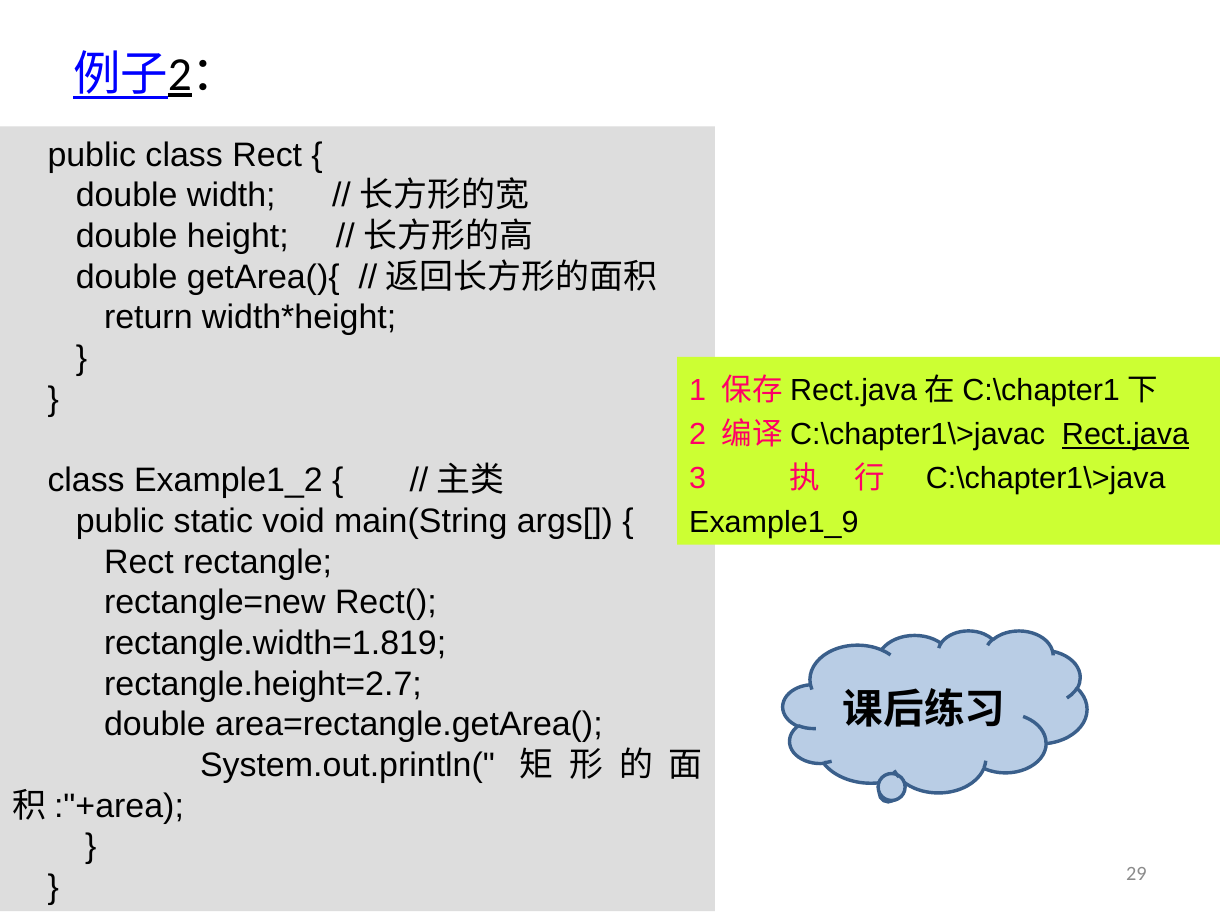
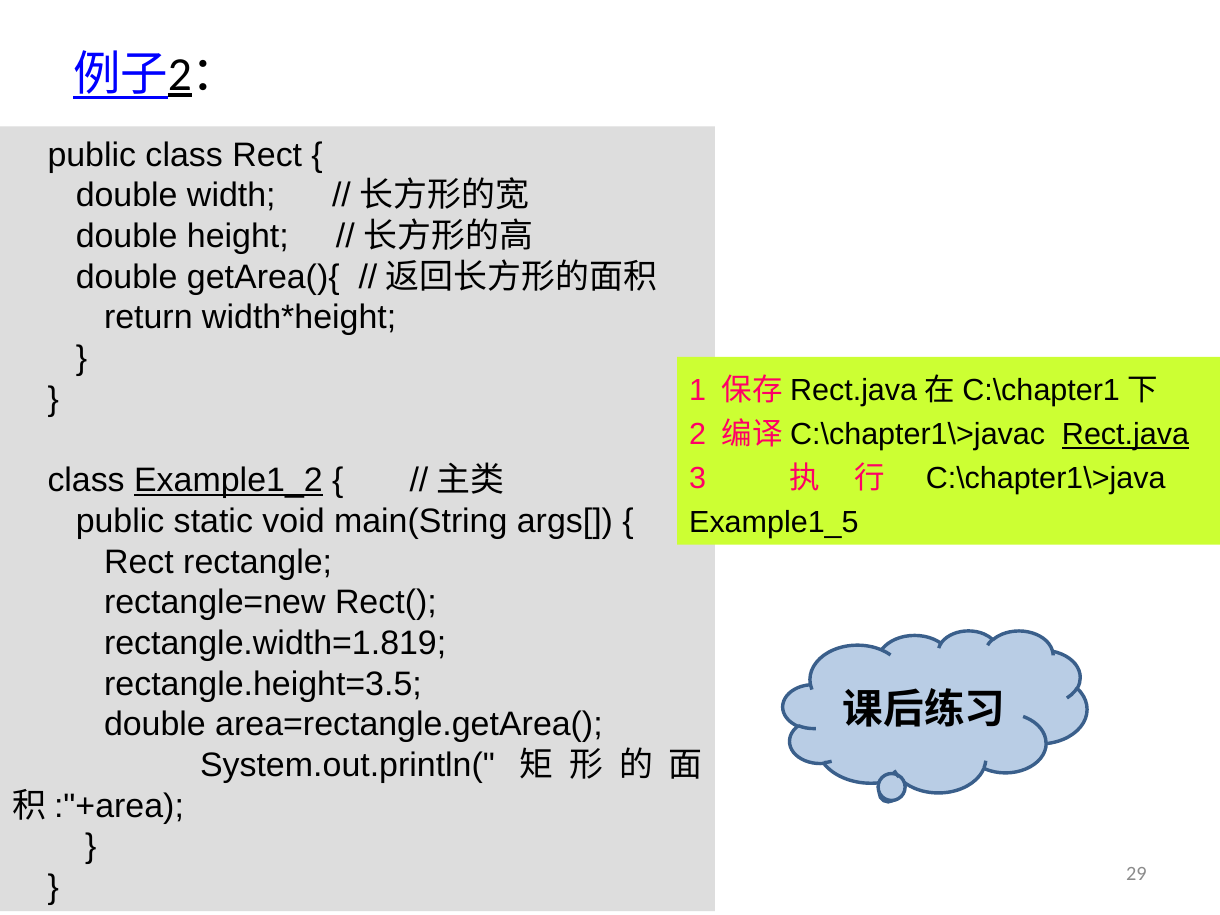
Example1_2 underline: none -> present (228, 480)
Example1_9: Example1_9 -> Example1_5 (774, 522)
rectangle.height=2.7: rectangle.height=2.7 -> rectangle.height=3.5 (263, 684)
